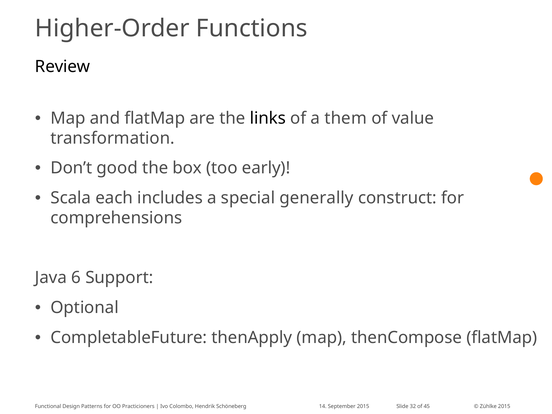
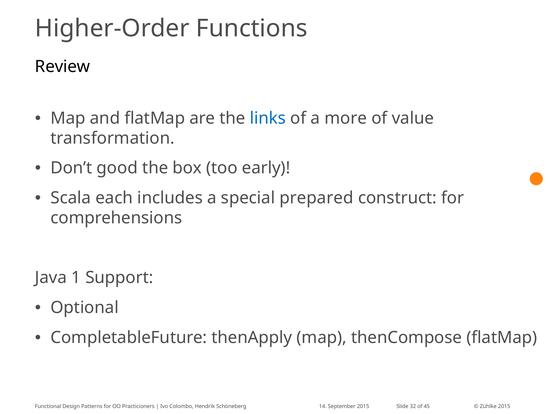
links colour: black -> blue (268, 118)
them: them -> more (346, 118)
generally: generally -> prepared (316, 198)
6: 6 -> 1 (76, 278)
